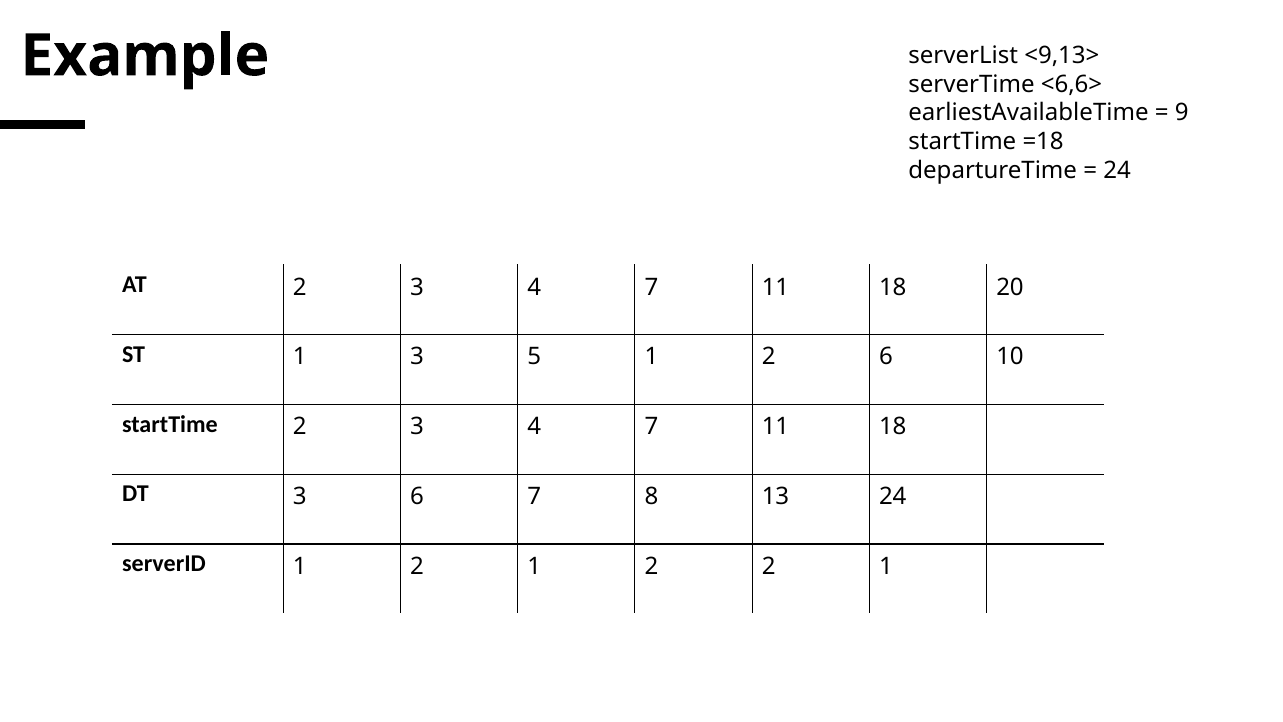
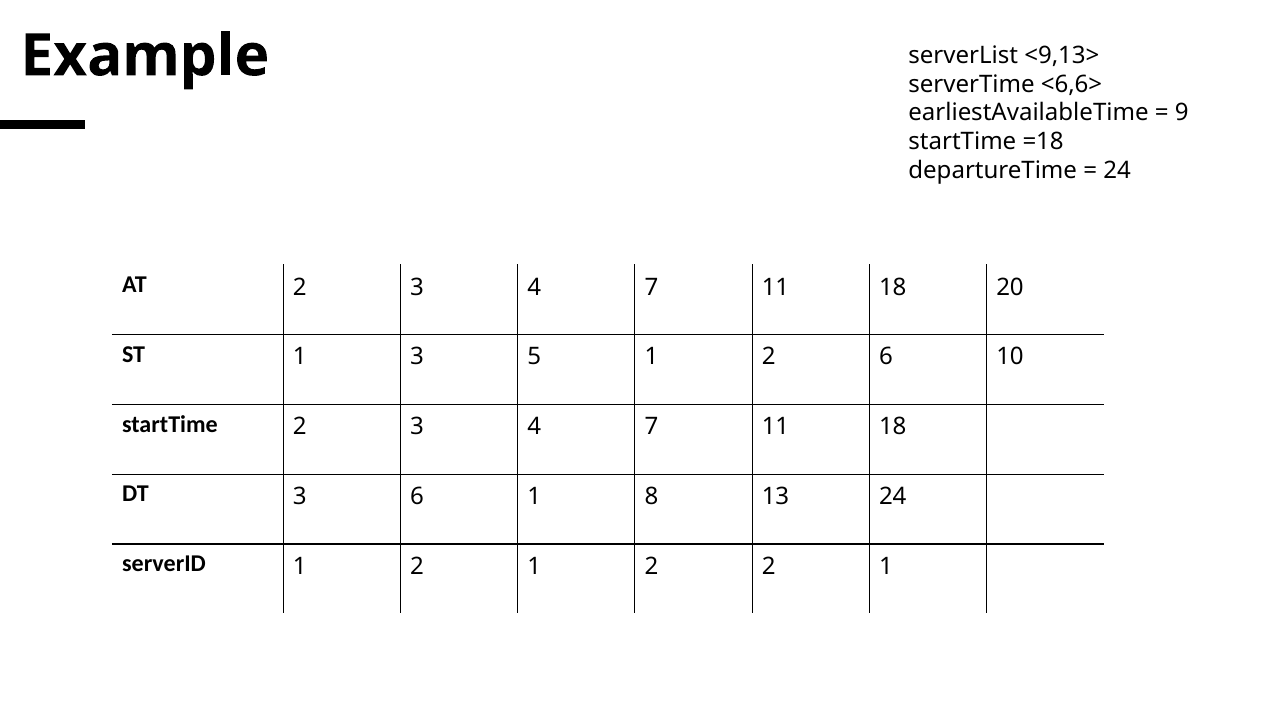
6 7: 7 -> 1 (534, 496)
